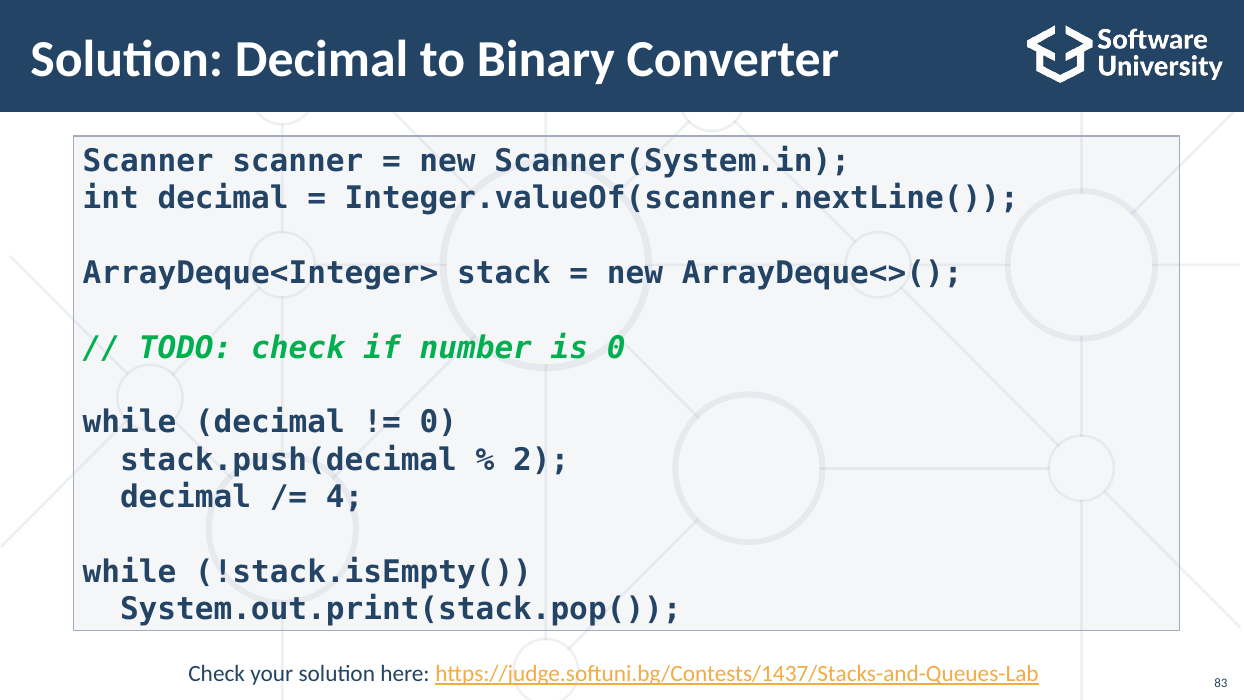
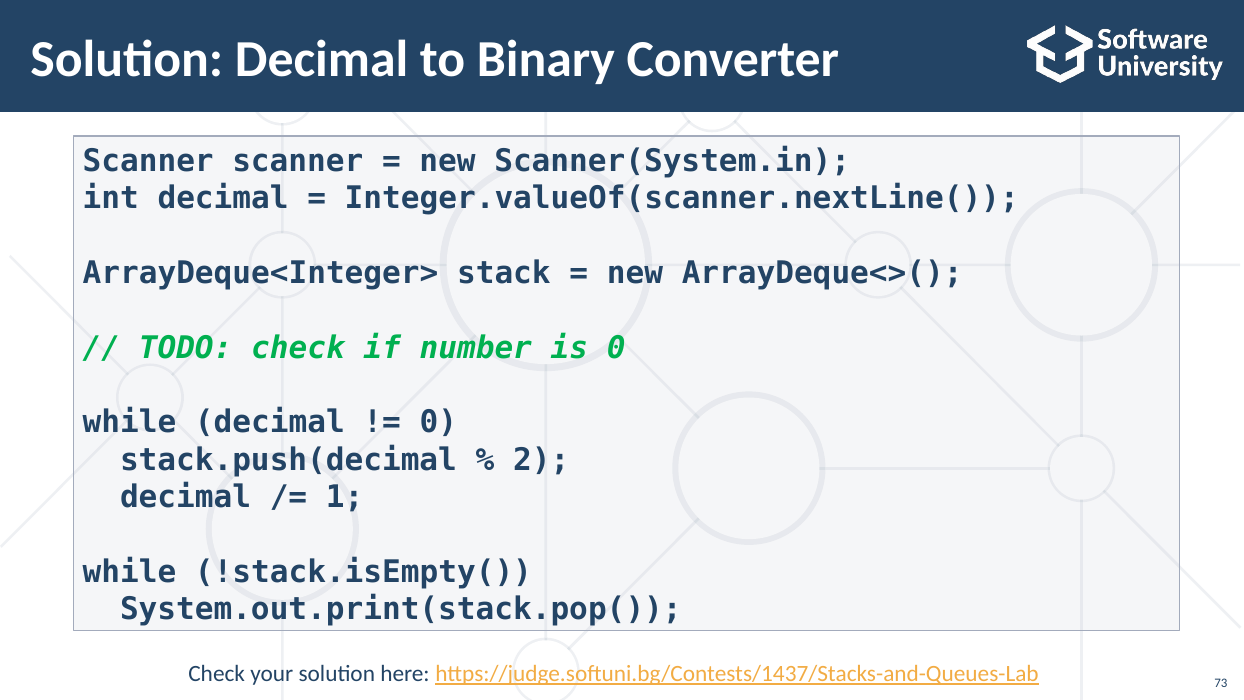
4: 4 -> 1 (345, 497)
83: 83 -> 73 (1221, 683)
